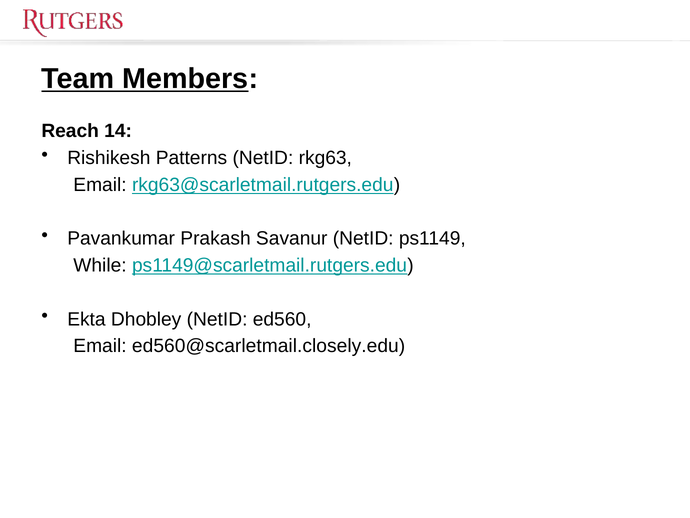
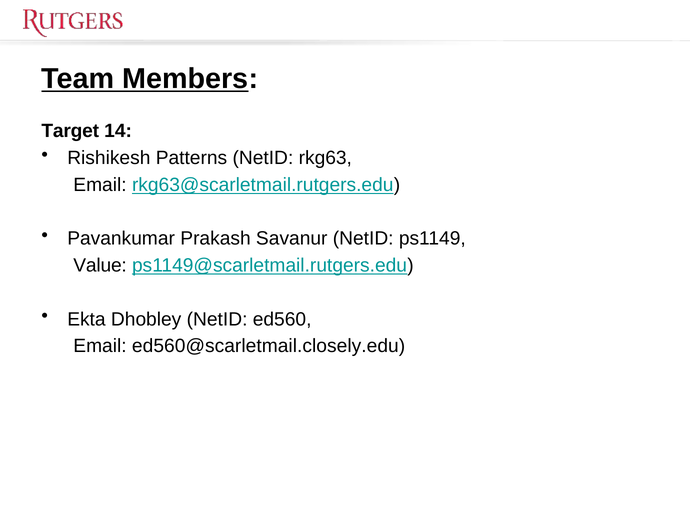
Reach: Reach -> Target (70, 131)
While: While -> Value (100, 265)
